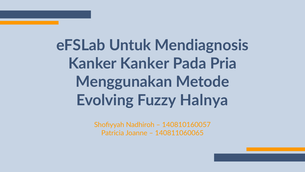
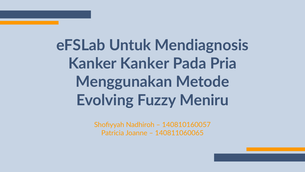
Halnya: Halnya -> Meniru (204, 100)
